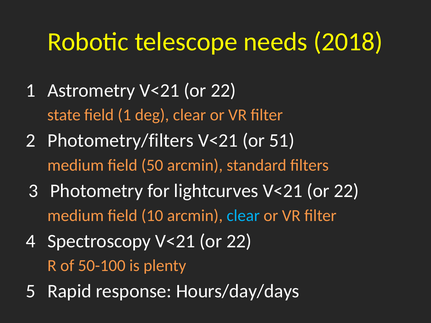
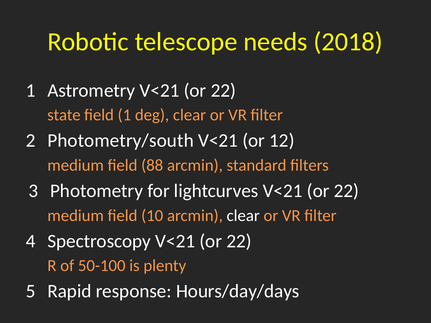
Photometry/filters: Photometry/filters -> Photometry/south (121, 141)
51: 51 -> 12 (282, 141)
50: 50 -> 88 (152, 165)
clear colour: light blue -> white (243, 216)
